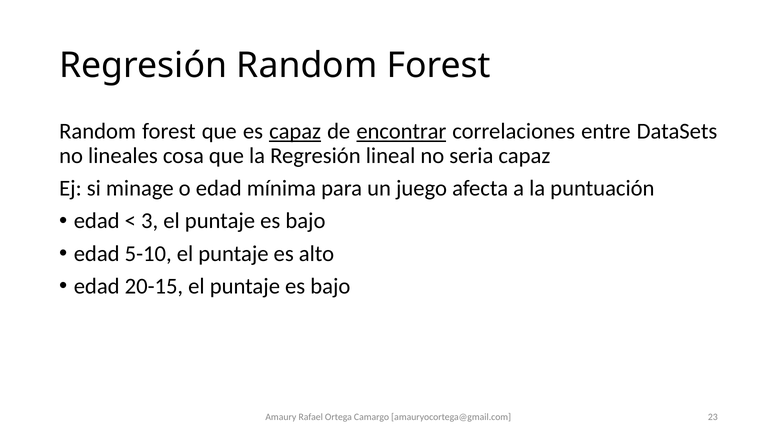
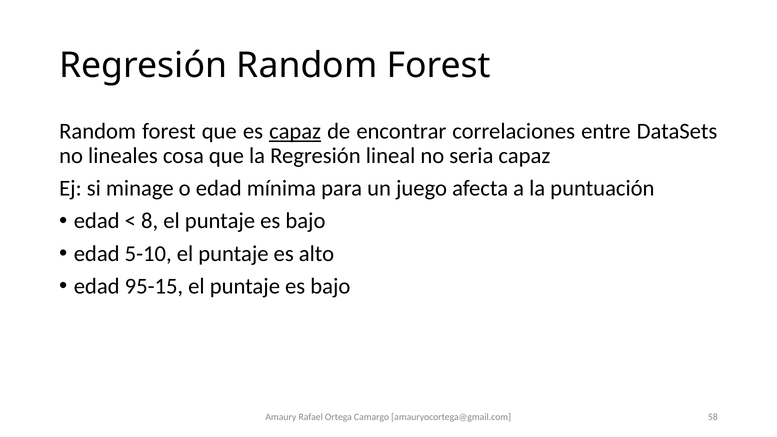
encontrar underline: present -> none (401, 131)
3: 3 -> 8 (150, 221)
20-15: 20-15 -> 95-15 (154, 286)
23: 23 -> 58 (713, 417)
